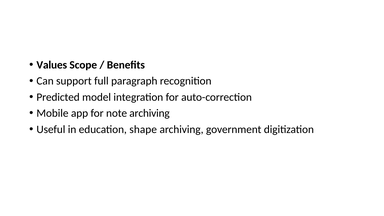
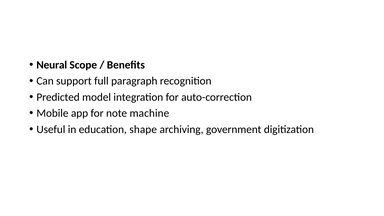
Values: Values -> Neural (52, 65)
note archiving: archiving -> machine (149, 113)
